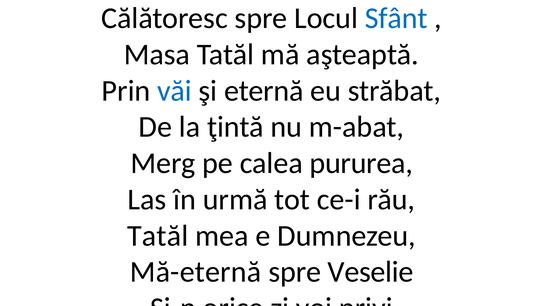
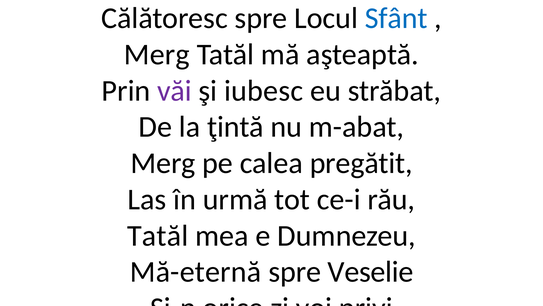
Masa: Masa -> Merg (157, 54)
văi colour: blue -> purple (175, 91)
eternă: eternă -> iubesc (264, 91)
pururea: pururea -> pregătit (361, 163)
